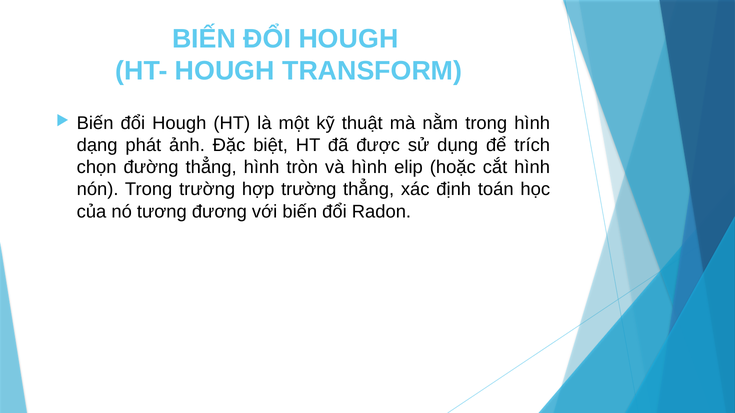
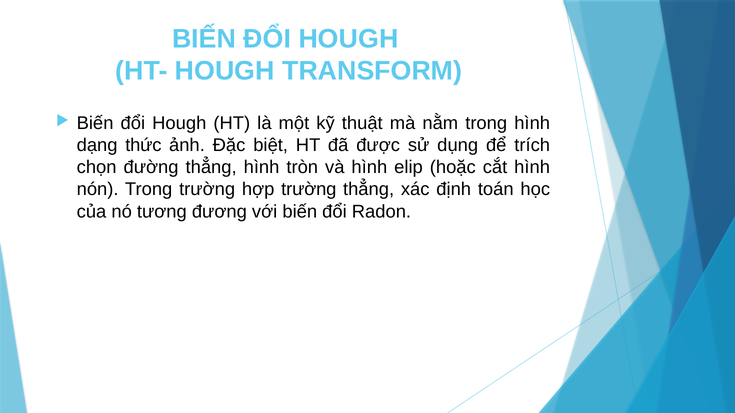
phát: phát -> thức (143, 146)
